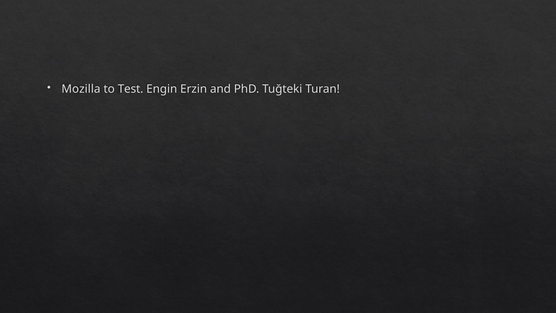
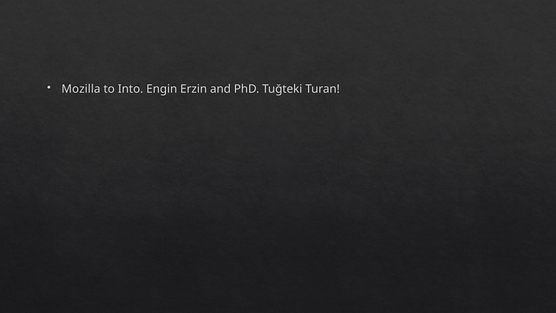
Test: Test -> Into (130, 89)
